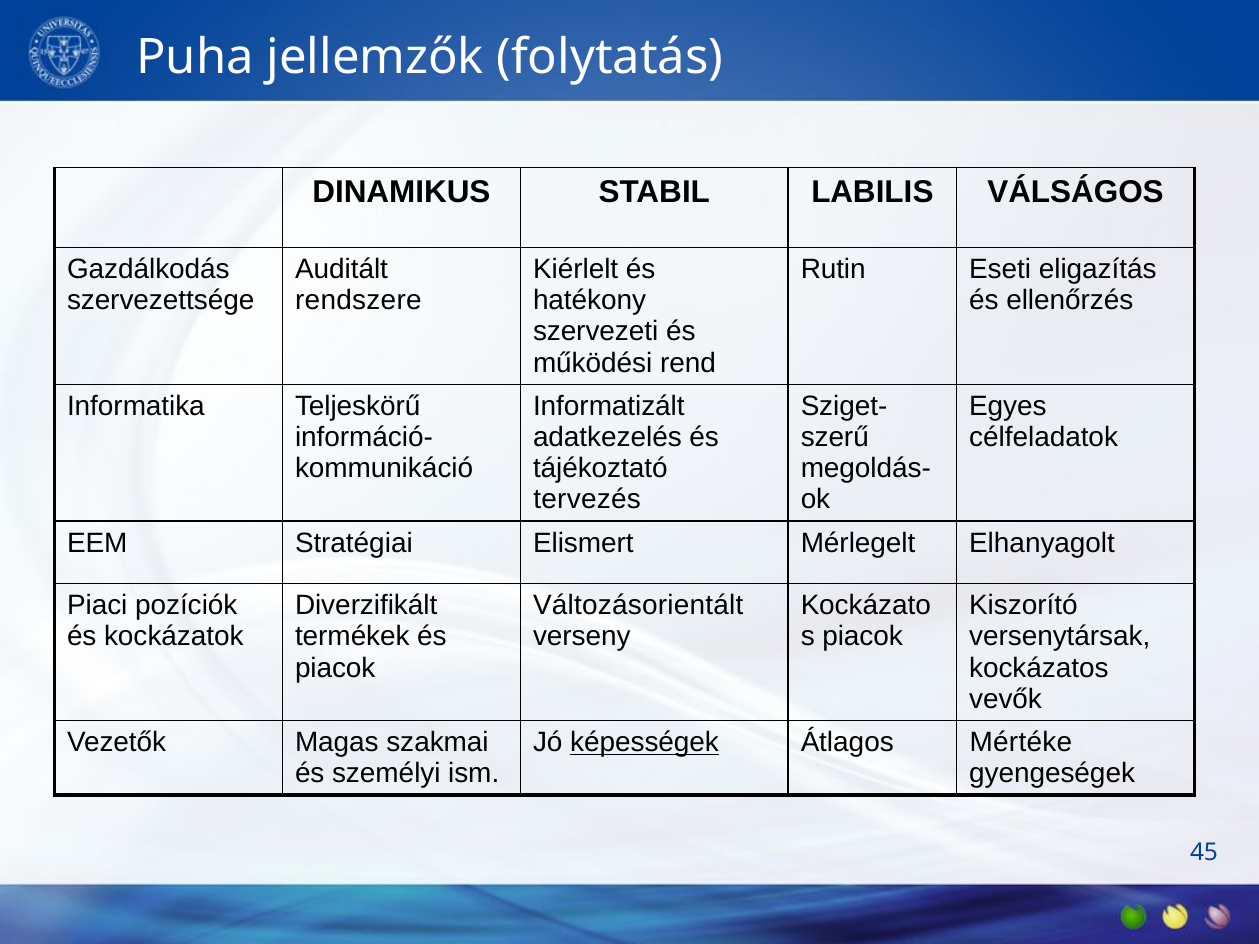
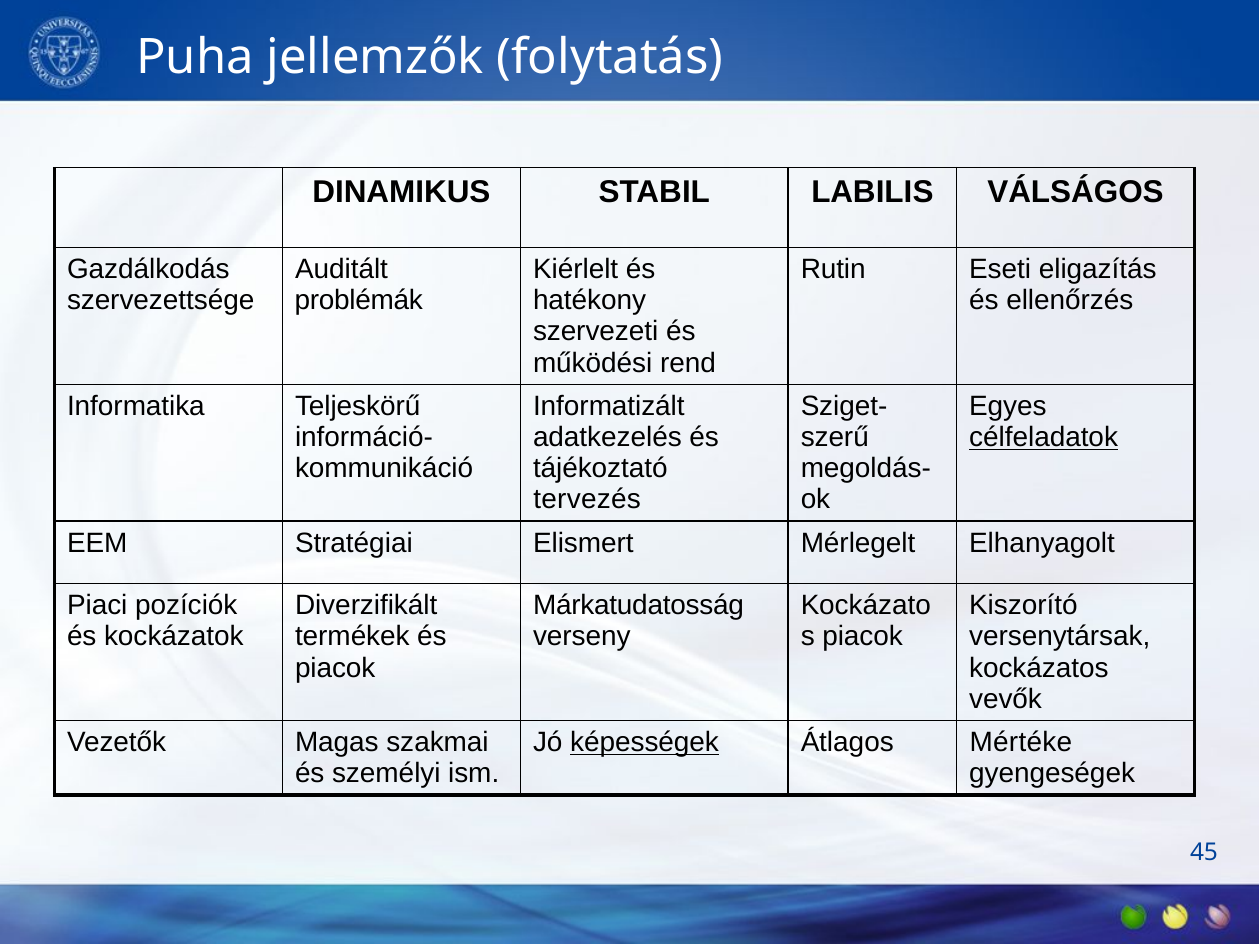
rendszere: rendszere -> problémák (359, 301)
célfeladatok underline: none -> present (1044, 438)
Változásorientált: Változásorientált -> Márkatudatosság (638, 606)
